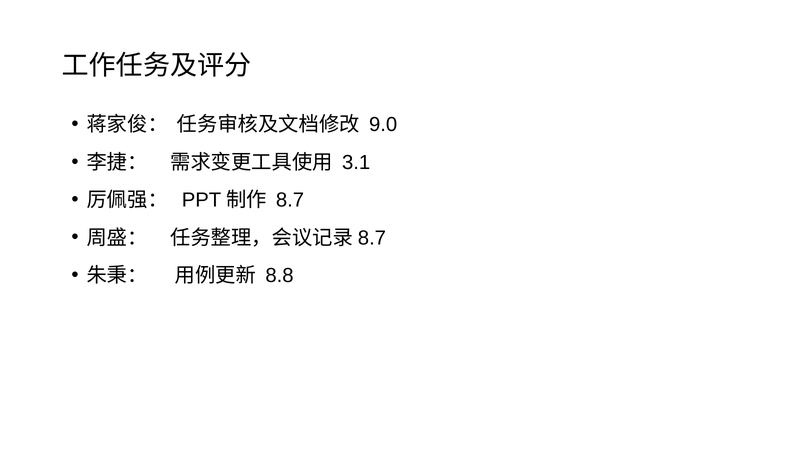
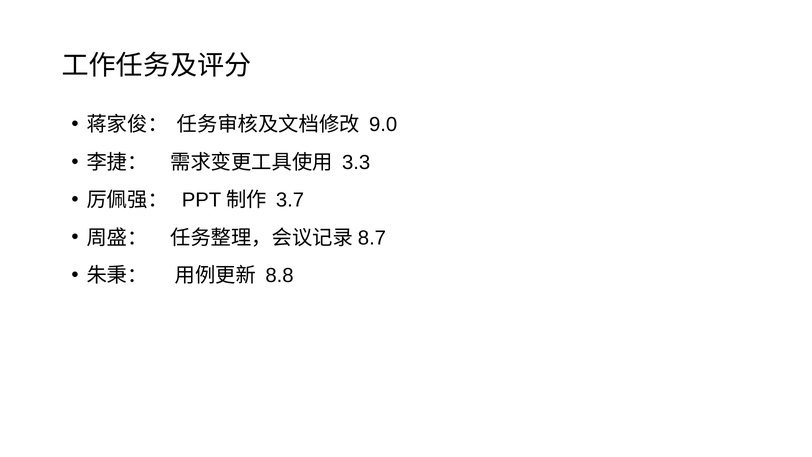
3.1: 3.1 -> 3.3 (356, 162)
8.7: 8.7 -> 3.7 (290, 200)
